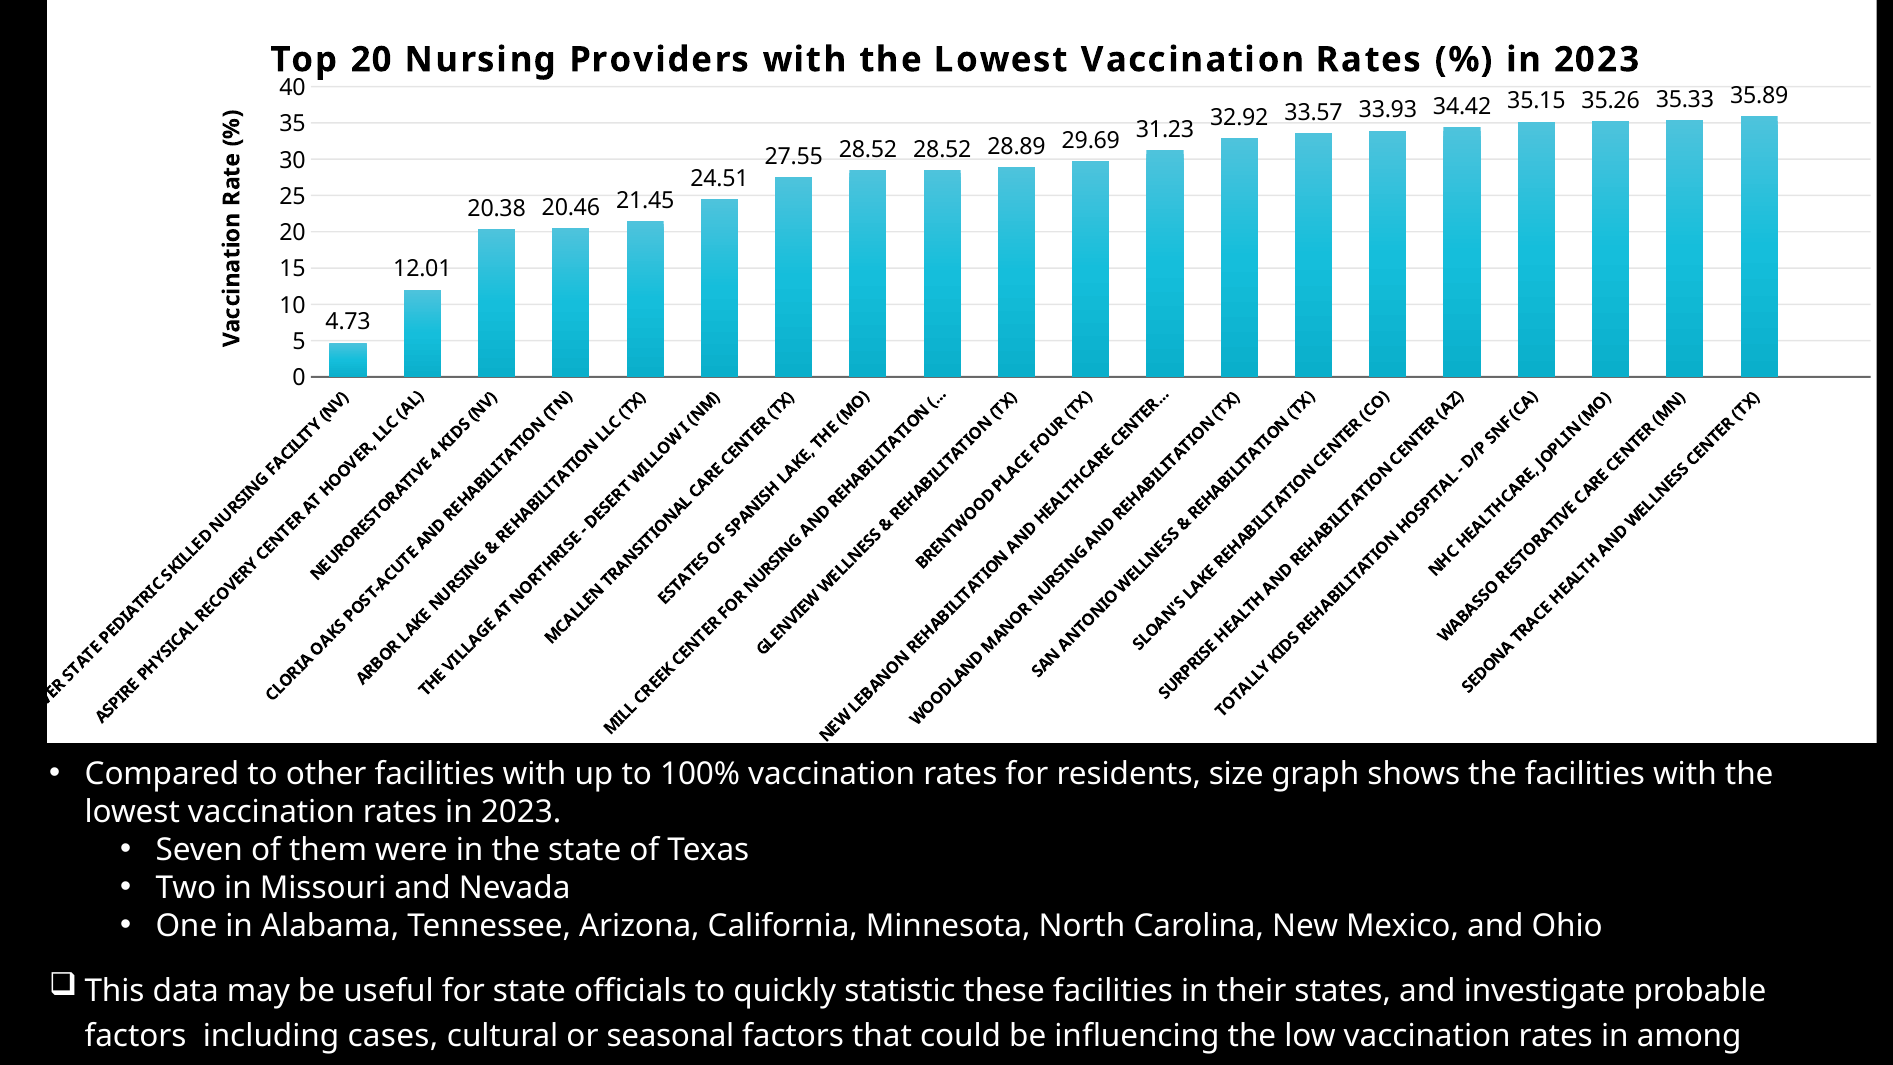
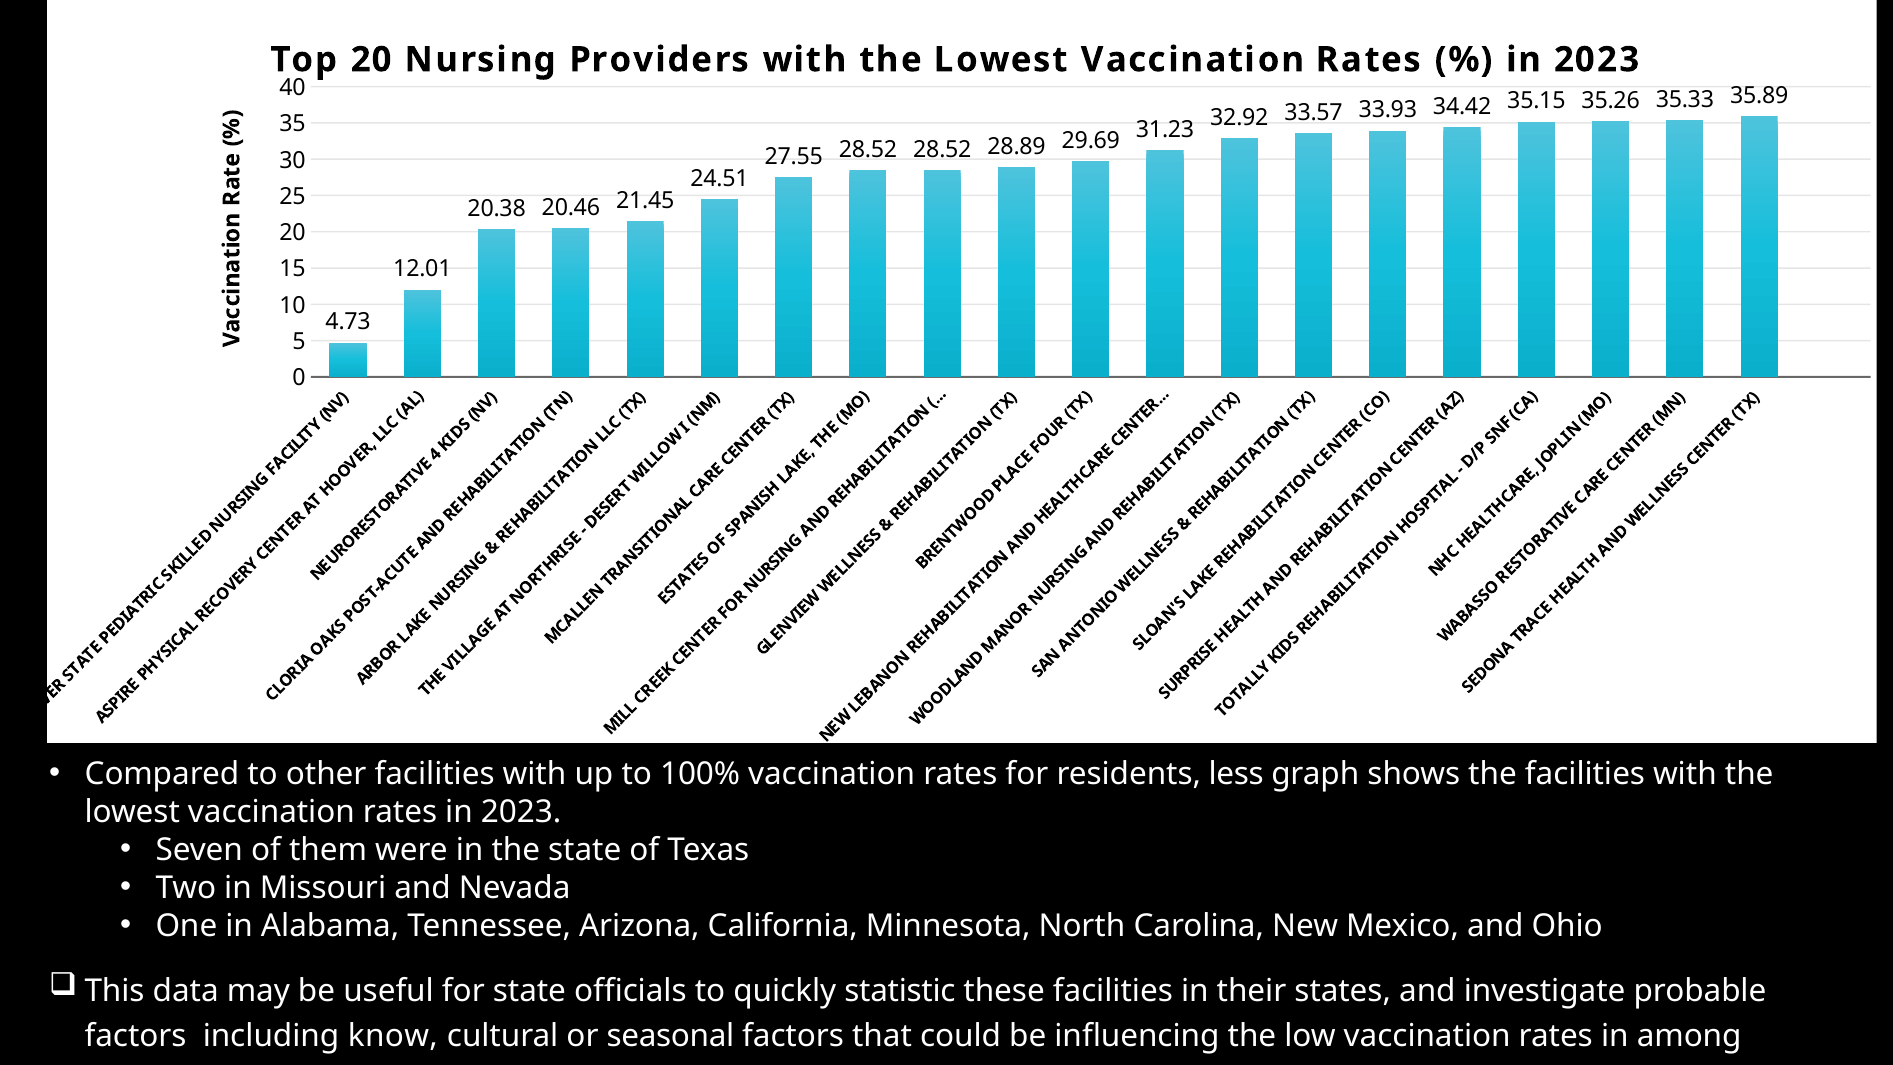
size: size -> less (1236, 774)
cases: cases -> know (393, 1036)
